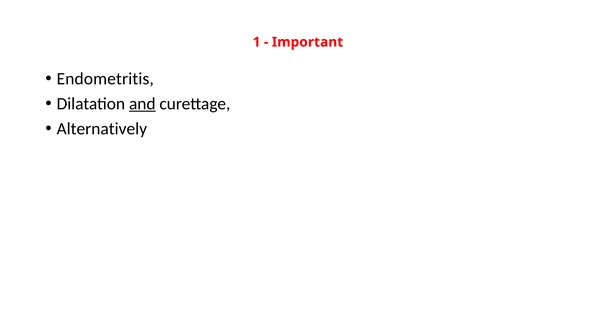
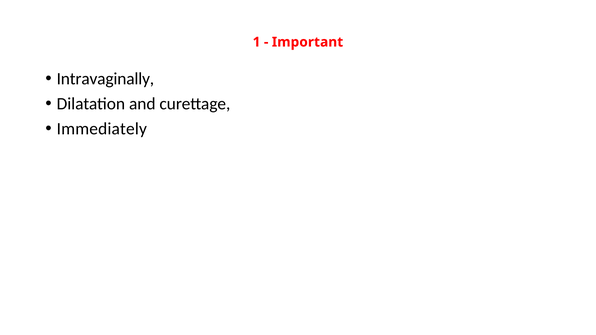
Endometritis: Endometritis -> Intravaginally (105, 79)
and underline: present -> none (142, 104)
Alternatively: Alternatively -> Immediately (102, 129)
